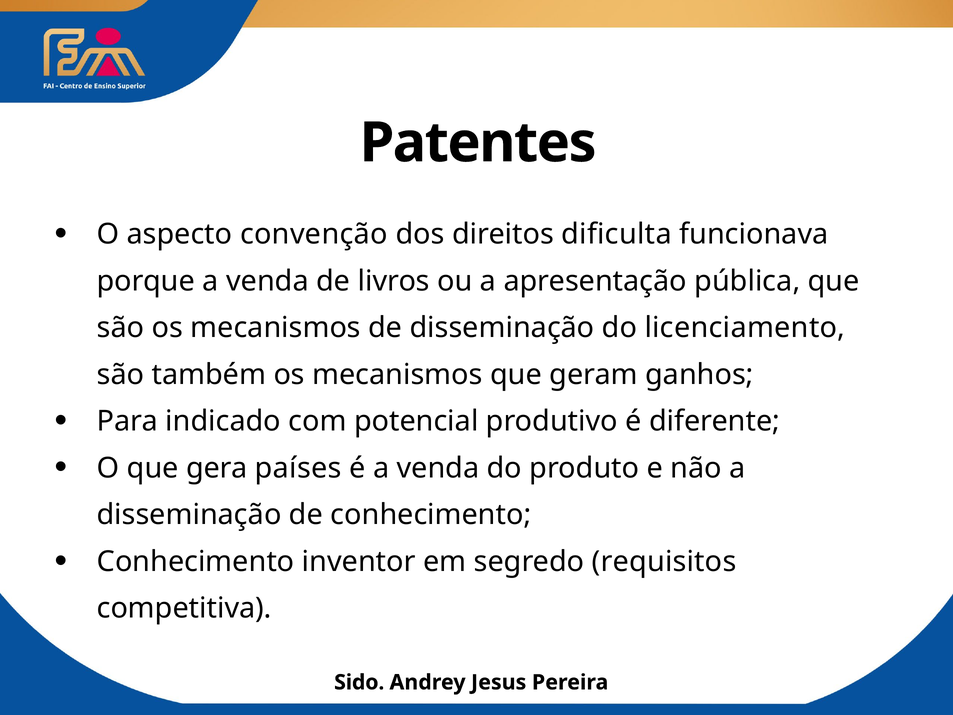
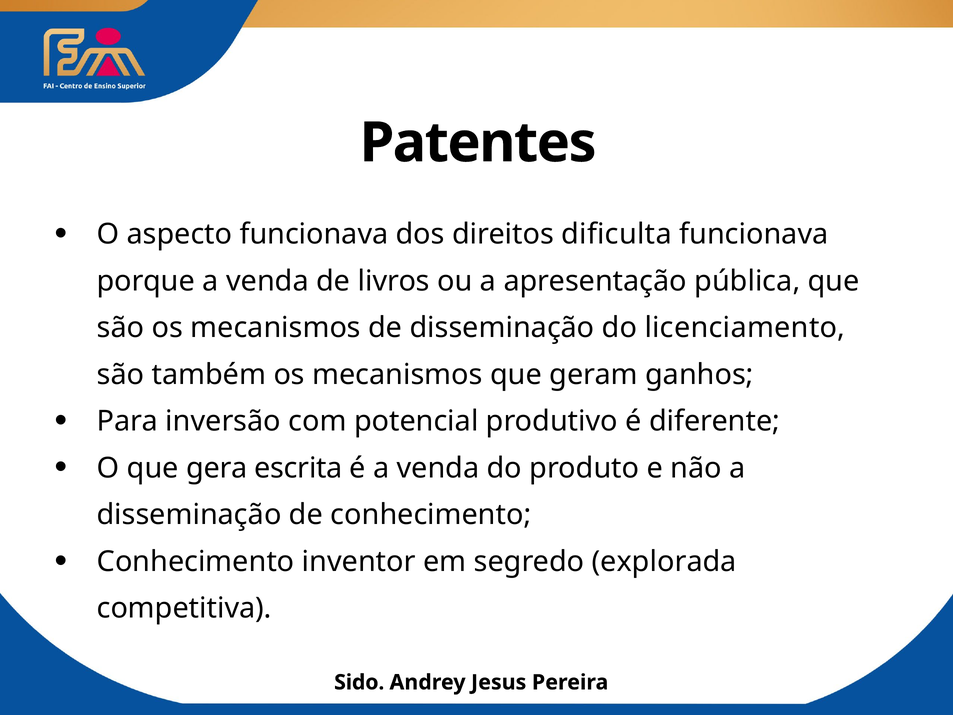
aspecto convenção: convenção -> funcionava (314, 234)
indicado: indicado -> inversão (223, 421)
países: países -> escrita (299, 468)
requisitos: requisitos -> explorada (664, 561)
